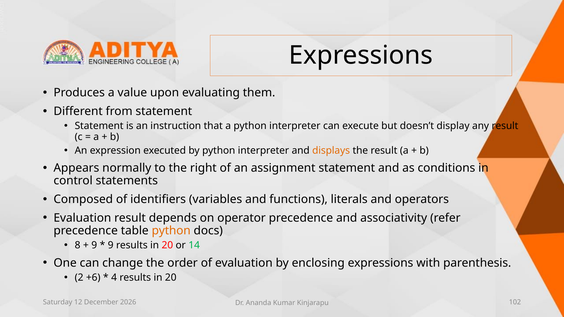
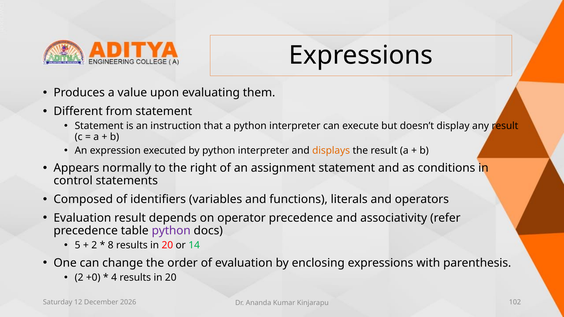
python colour: orange -> purple (171, 231)
8: 8 -> 5 (78, 245)
9: 9 -> 2 (94, 245)
9: 9 -> 8 (111, 245)
+6: +6 -> +0 (93, 278)
